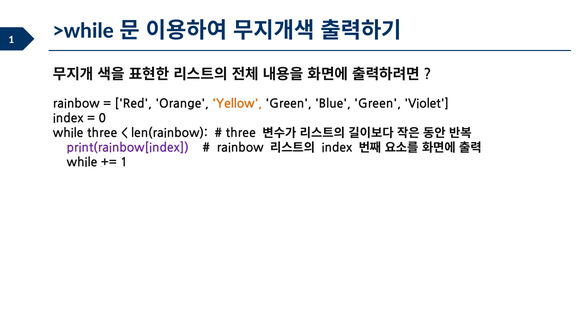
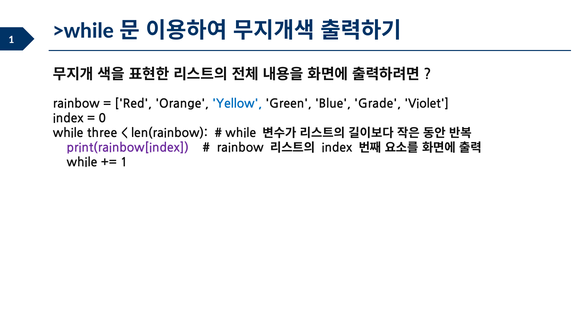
Yellow colour: orange -> blue (237, 104)
Blue Green: Green -> Grade (378, 104)
three: three -> while (241, 133)
